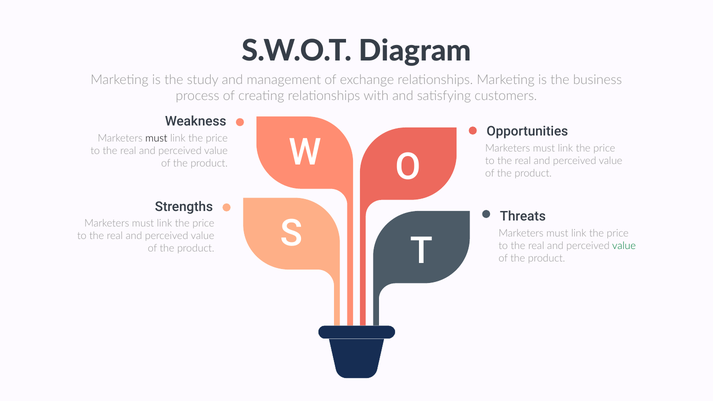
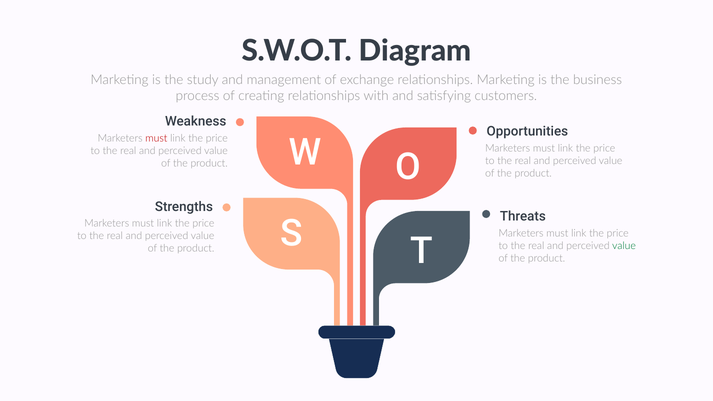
must colour: black -> red (156, 139)
